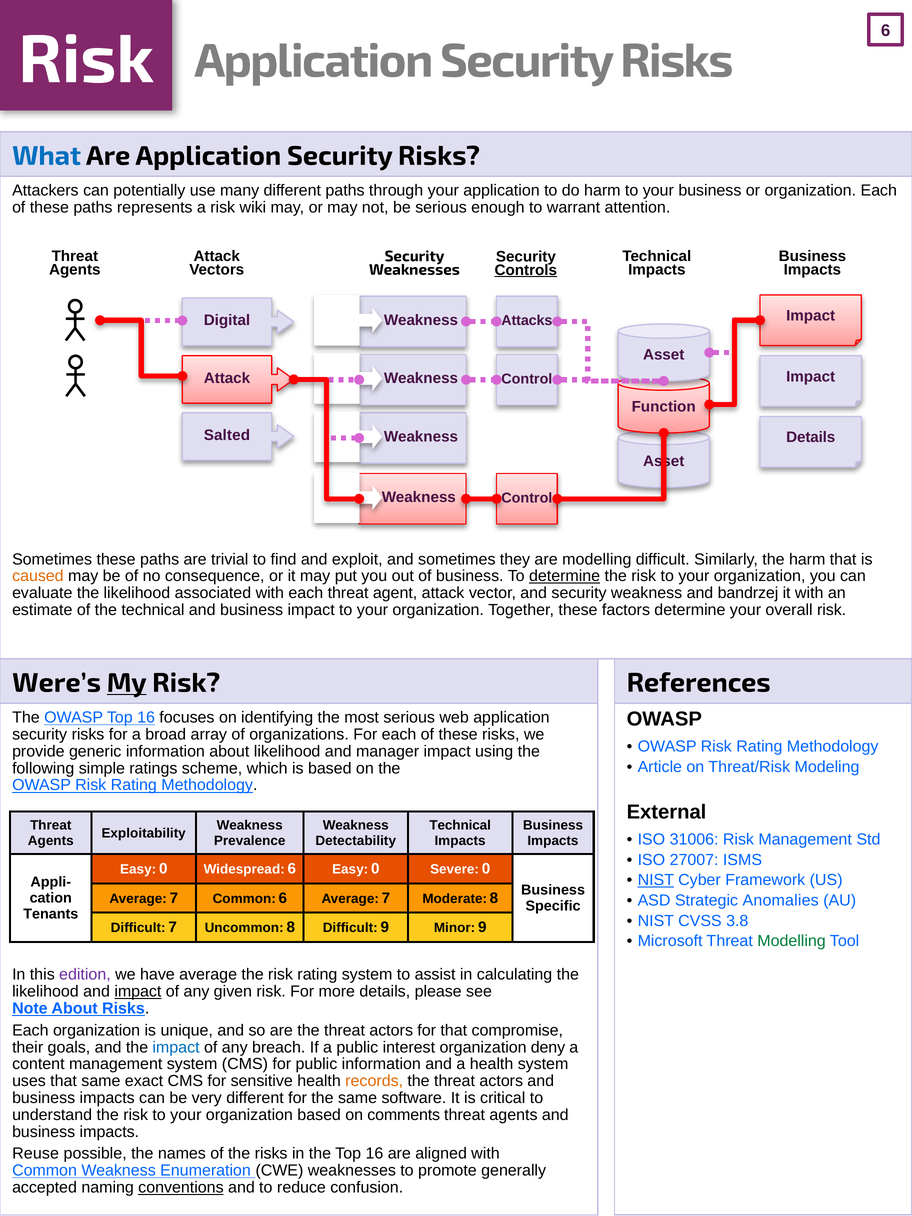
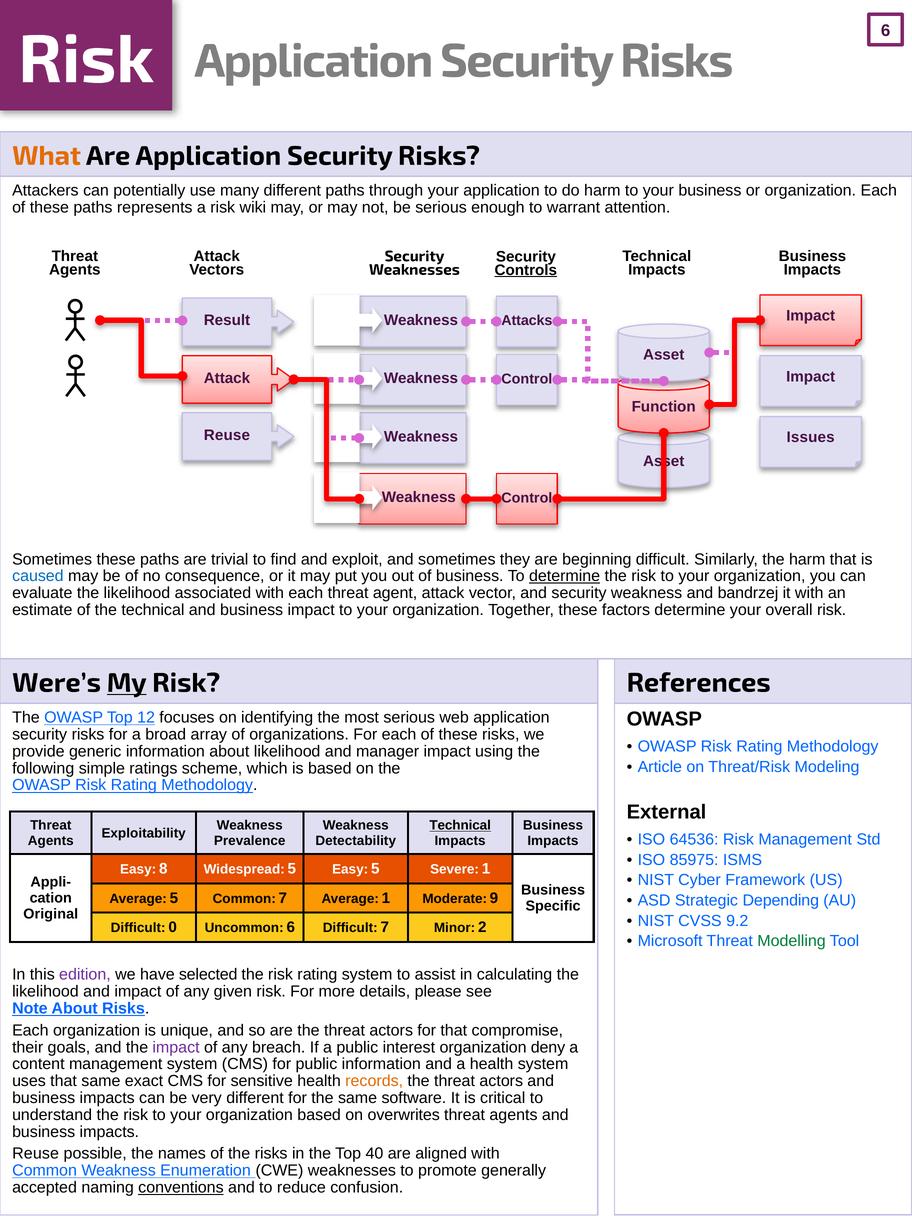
What colour: blue -> orange (47, 156)
Digital: Digital -> Result (227, 320)
Salted: Salted -> Reuse (227, 435)
Details: Details -> Issues (811, 437)
are modelling: modelling -> beginning (597, 559)
caused colour: orange -> blue (38, 576)
OWASP Top 16: 16 -> 12 (146, 718)
Technical underline: none -> present (460, 825)
31006: 31006 -> 64536 (694, 840)
27007: 27007 -> 85975 (694, 860)
0: 0 -> 8 (163, 869)
Widespread 6: 6 -> 5 (292, 869)
0: 0 -> 5 (375, 869)
Severe 0: 0 -> 1 (486, 869)
NIST underline: present -> none (656, 880)
7: 7 -> 5 (174, 898)
Common 6: 6 -> 7 (283, 898)
7: 7 -> 1 (386, 898)
Moderate 8: 8 -> 9 (494, 898)
Anomalies: Anomalies -> Depending (781, 900)
Tenants: Tenants -> Original (51, 914)
3.8: 3.8 -> 9.2 (737, 921)
Difficult 7: 7 -> 0 (173, 927)
Uncommon 8: 8 -> 6 (291, 927)
Difficult 9: 9 -> 7 (385, 927)
Minor 9: 9 -> 2 (482, 927)
have average: average -> selected (208, 975)
impact underline: present -> none (138, 991)
impact colour: blue -> purple (176, 1047)
comments: comments -> overwrites (404, 1115)
the Top 16: 16 -> 40 (374, 1154)
